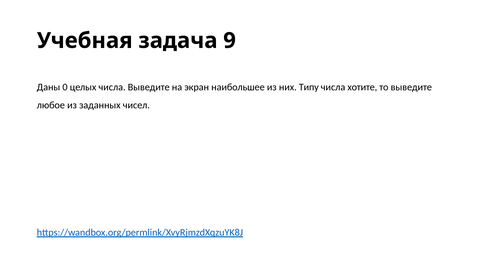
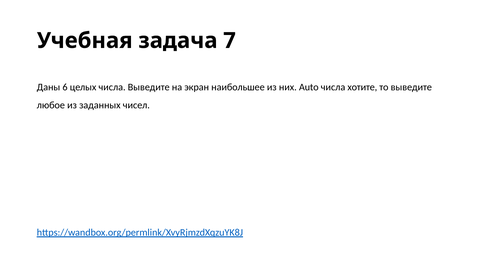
9: 9 -> 7 (230, 41)
0: 0 -> 6 (65, 87)
Типу: Типу -> Auto (309, 87)
